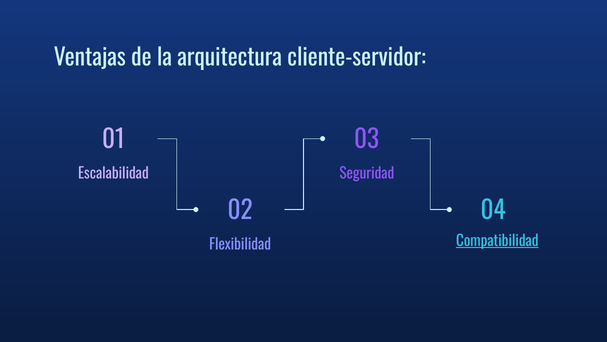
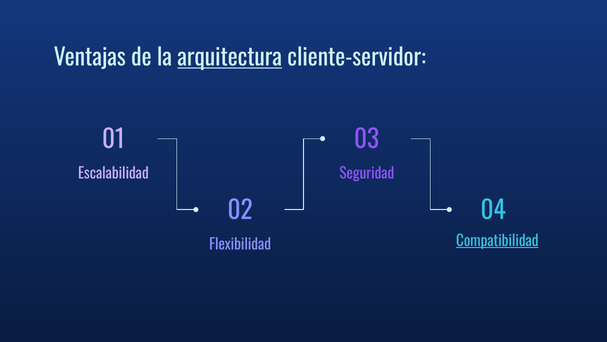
arquitectura underline: none -> present (230, 58)
